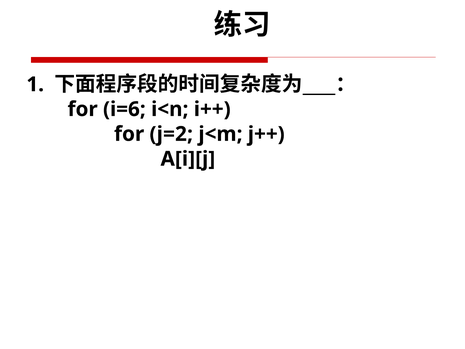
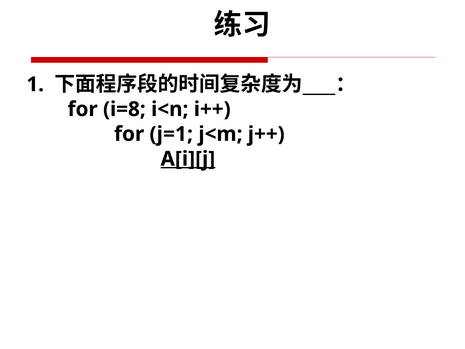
i=6: i=6 -> i=8 (124, 109)
j=2: j=2 -> j=1 (171, 134)
A[i][j underline: none -> present (188, 159)
